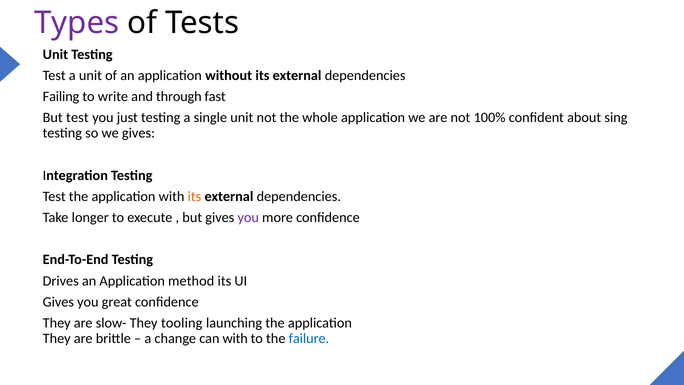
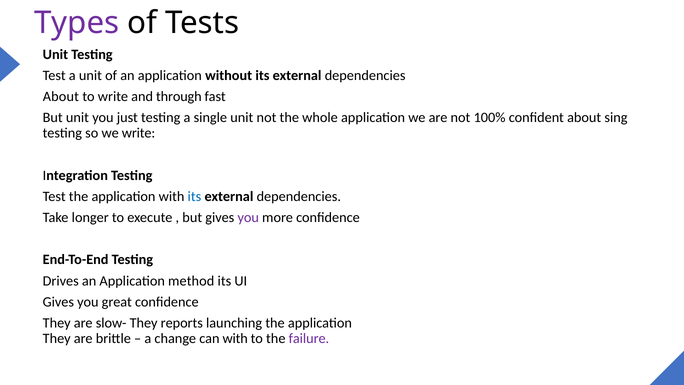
Failing: Failing -> About (61, 97)
But test: test -> unit (77, 118)
we gives: gives -> write (139, 133)
its colour: orange -> blue (194, 196)
tooling: tooling -> reports (182, 323)
failure colour: blue -> purple (309, 338)
